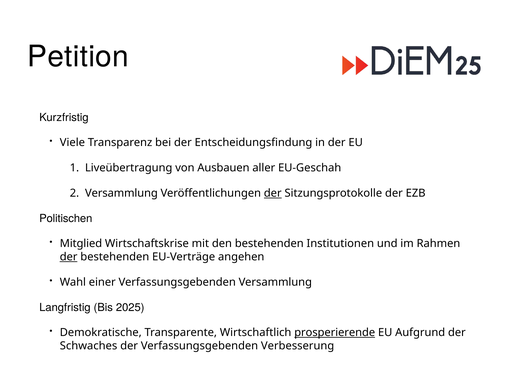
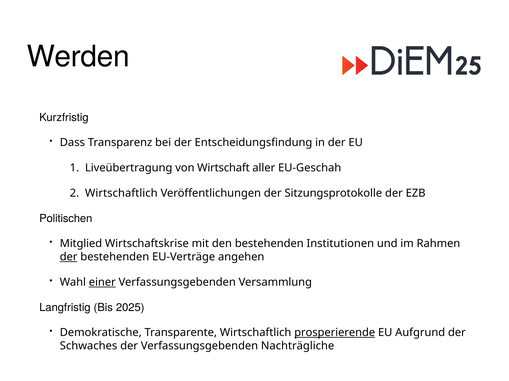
Petition: Petition -> Werden (78, 57)
Viele: Viele -> Dass (72, 143)
Ausbauen: Ausbauen -> Wirtschaft (223, 168)
Versammlung: Versammlung -> Wirtschaftlich (121, 193)
der underline: present -> none (273, 193)
einer underline: none -> present (102, 283)
Verbesserung: Verbesserung -> Nachträgliche (298, 347)
